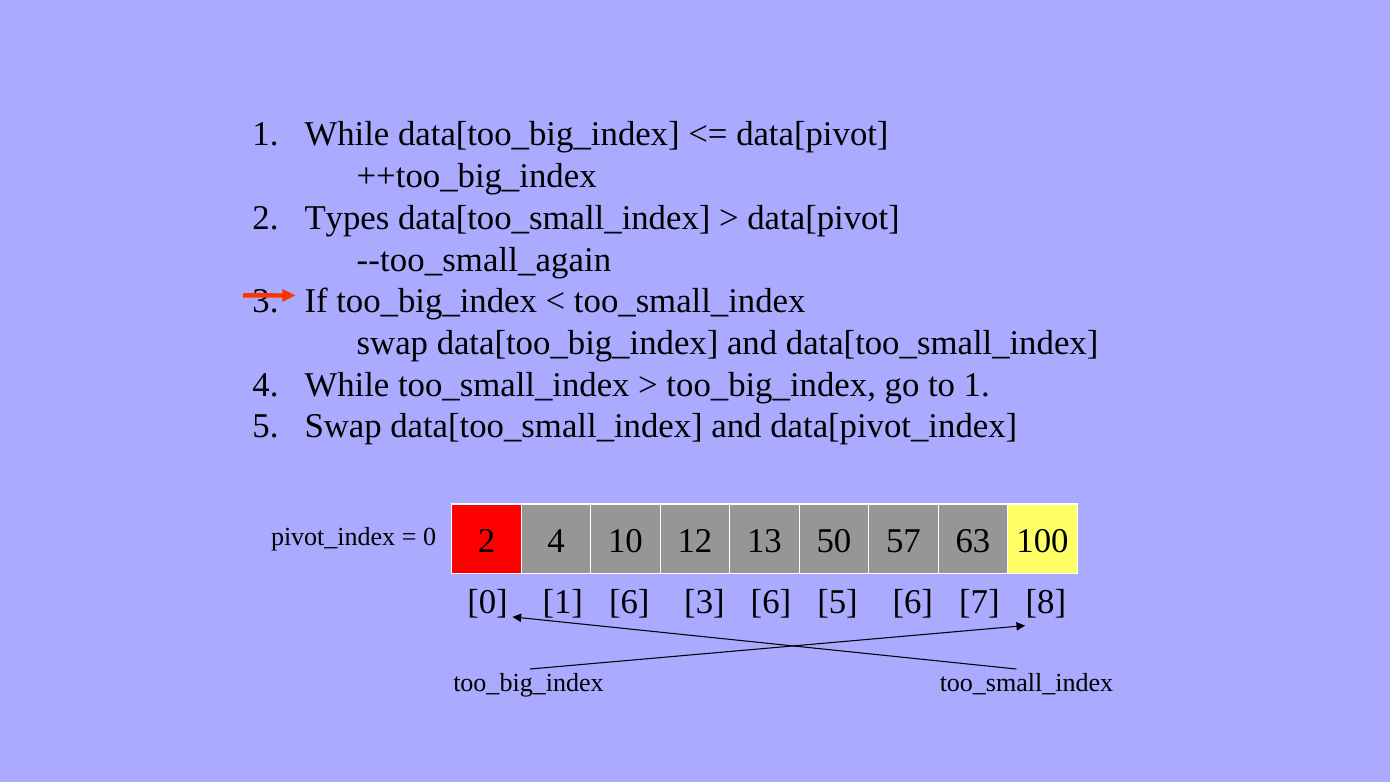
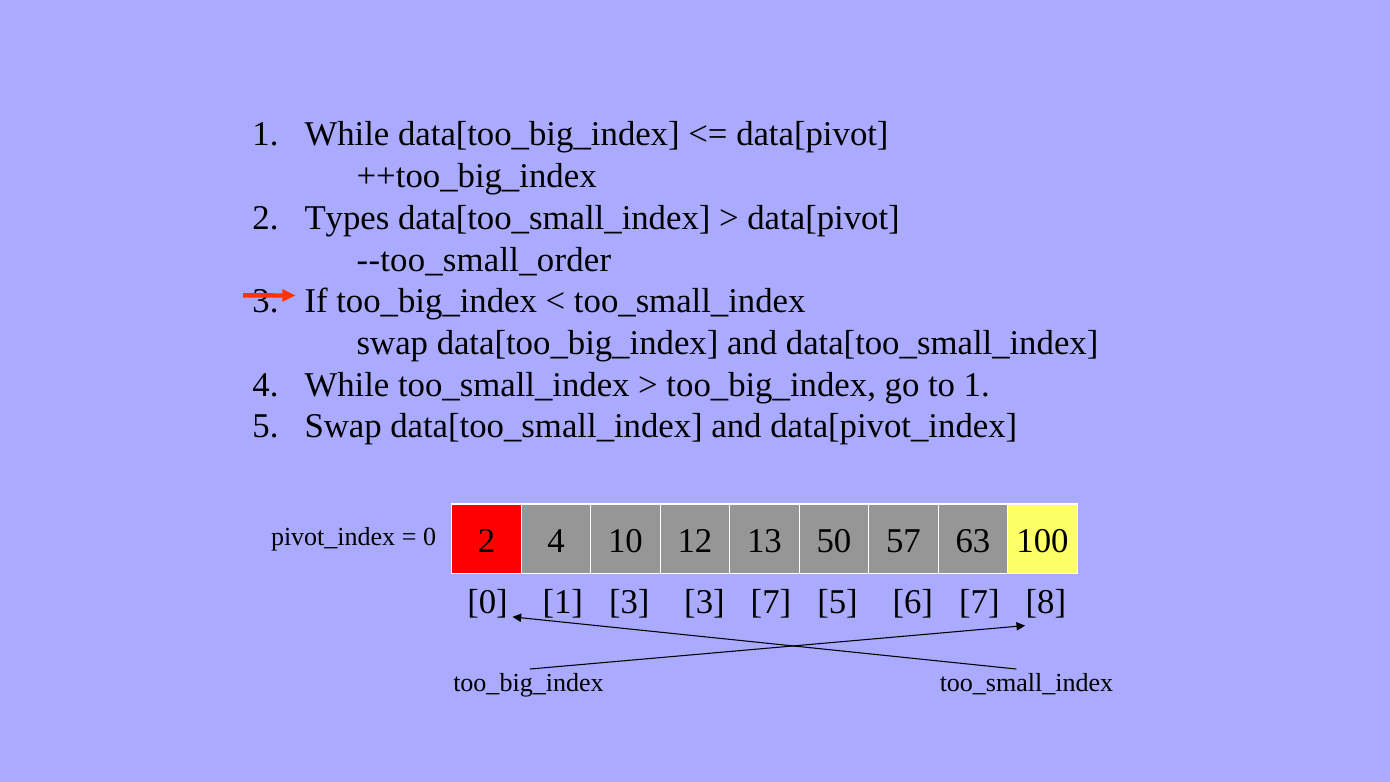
--too_small_again: --too_small_again -> --too_small_order (484, 260)
1 6: 6 -> 3 (629, 602)
3 6: 6 -> 7 (771, 602)
